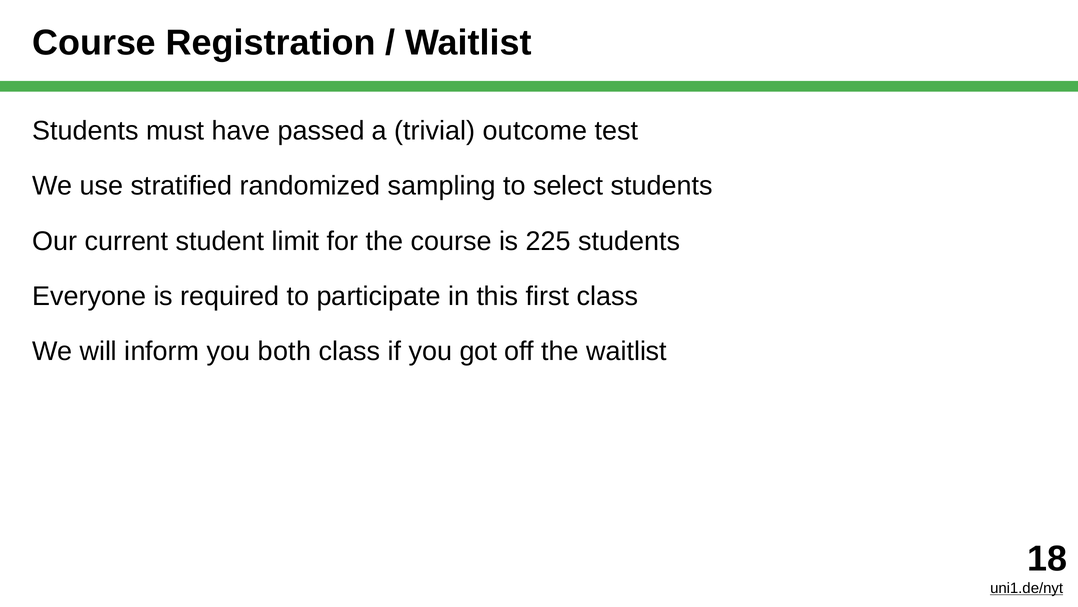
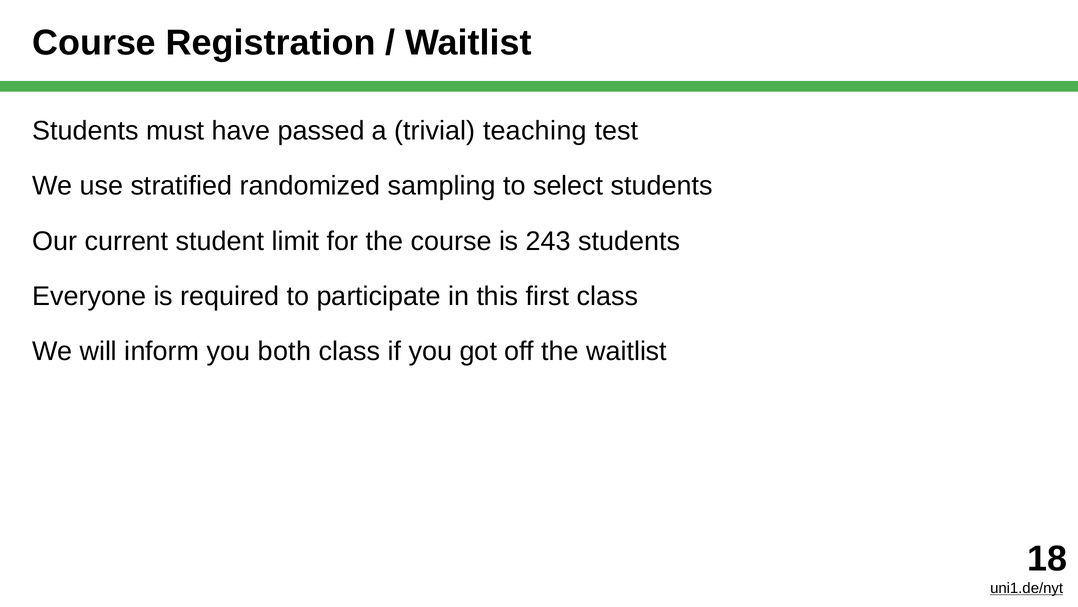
outcome: outcome -> teaching (535, 131)
225: 225 -> 243 (548, 241)
